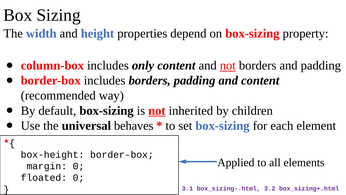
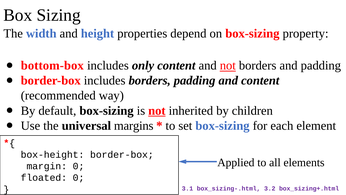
column-box: column-box -> bottom-box (52, 65)
behaves: behaves -> margins (134, 125)
